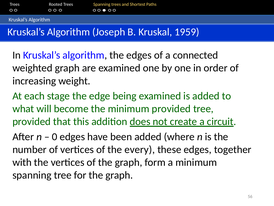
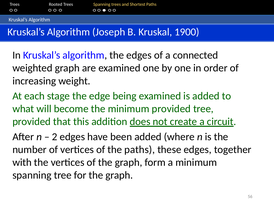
1959: 1959 -> 1900 (187, 32)
0: 0 -> 2 (55, 136)
the every: every -> paths (140, 149)
